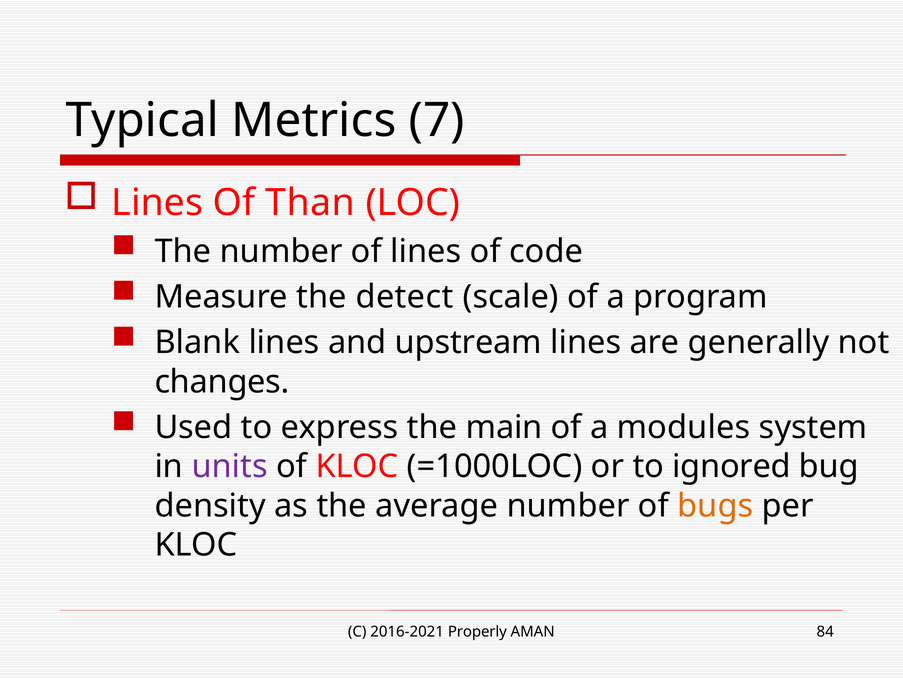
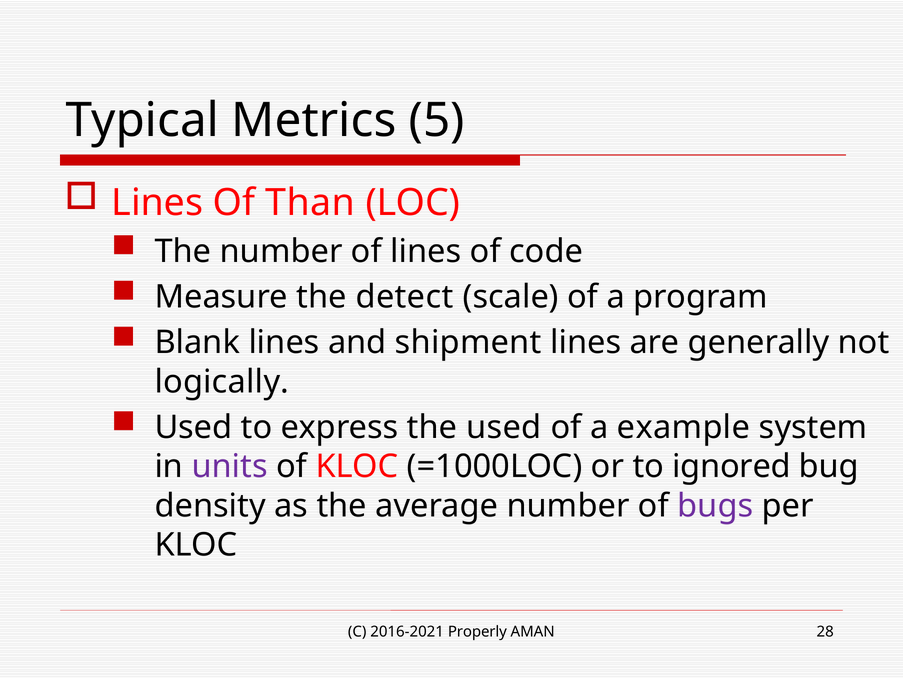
7: 7 -> 5 (437, 120)
upstream: upstream -> shipment (468, 342)
changes: changes -> logically (222, 381)
the main: main -> used (504, 427)
modules: modules -> example (683, 427)
bugs colour: orange -> purple (715, 505)
84: 84 -> 28 (825, 631)
